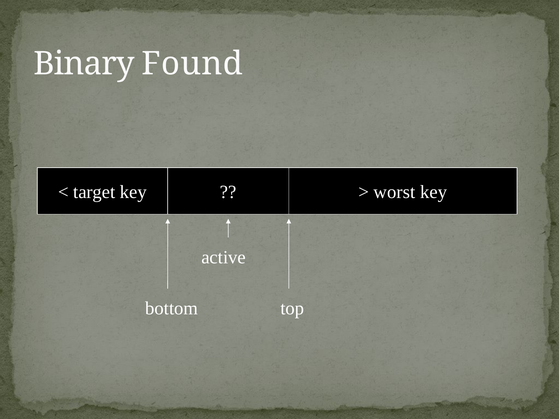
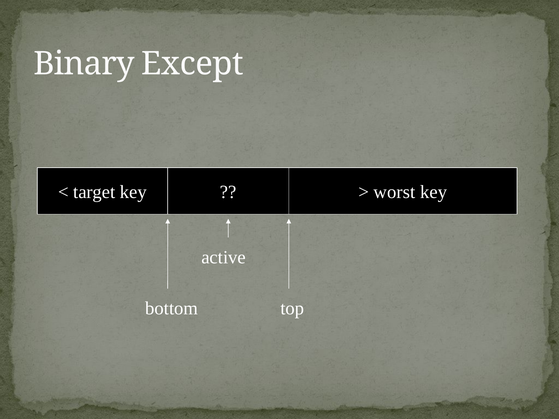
Found: Found -> Except (193, 64)
